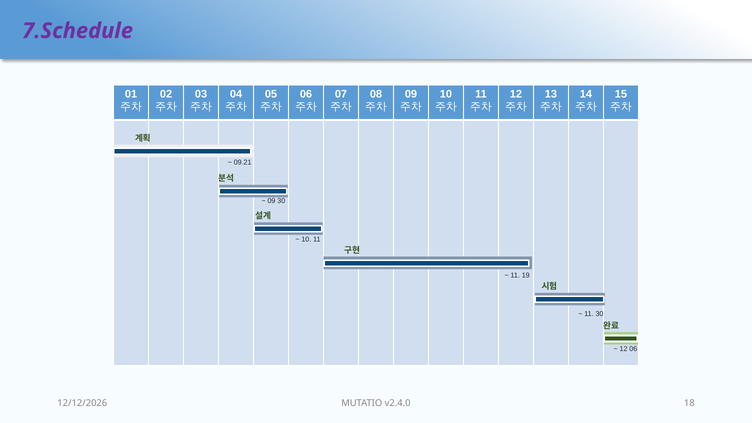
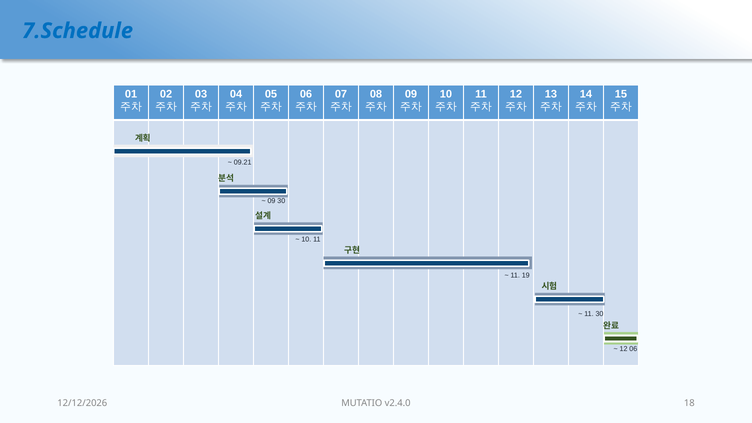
7.Schedule colour: purple -> blue (78, 31)
